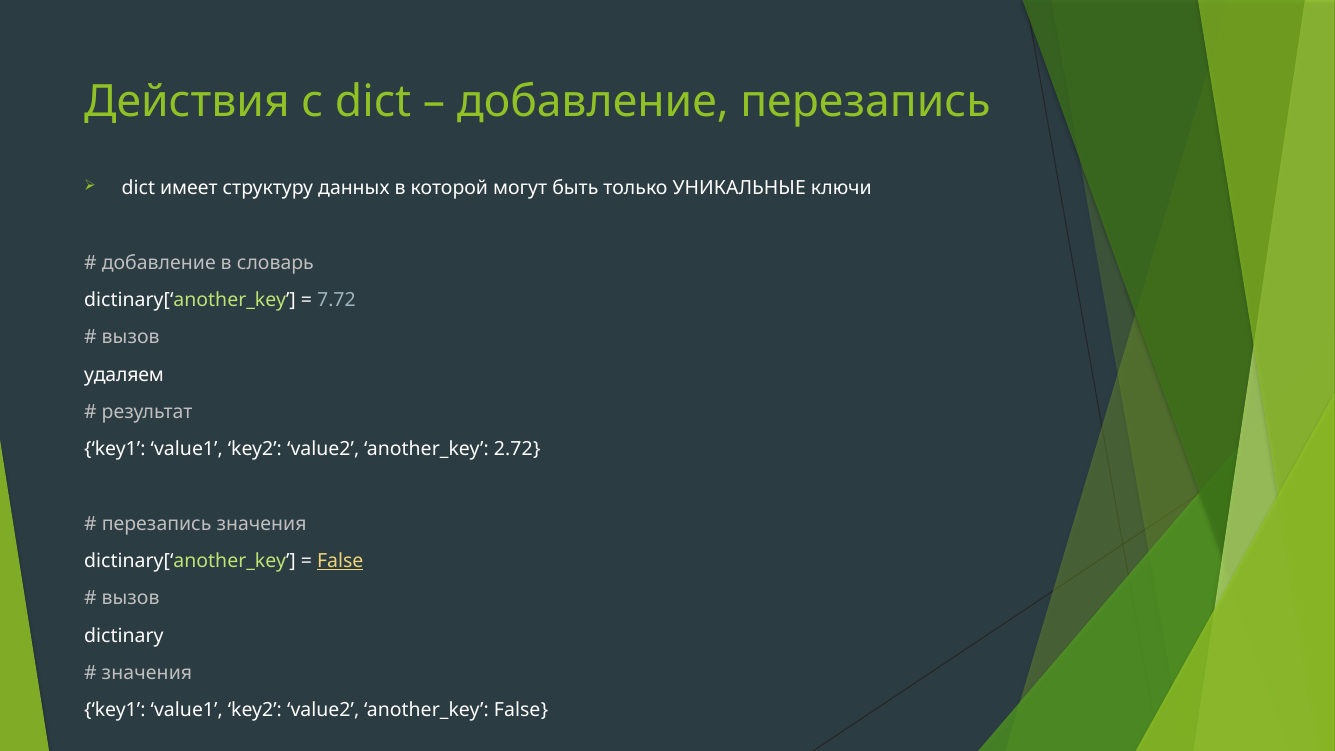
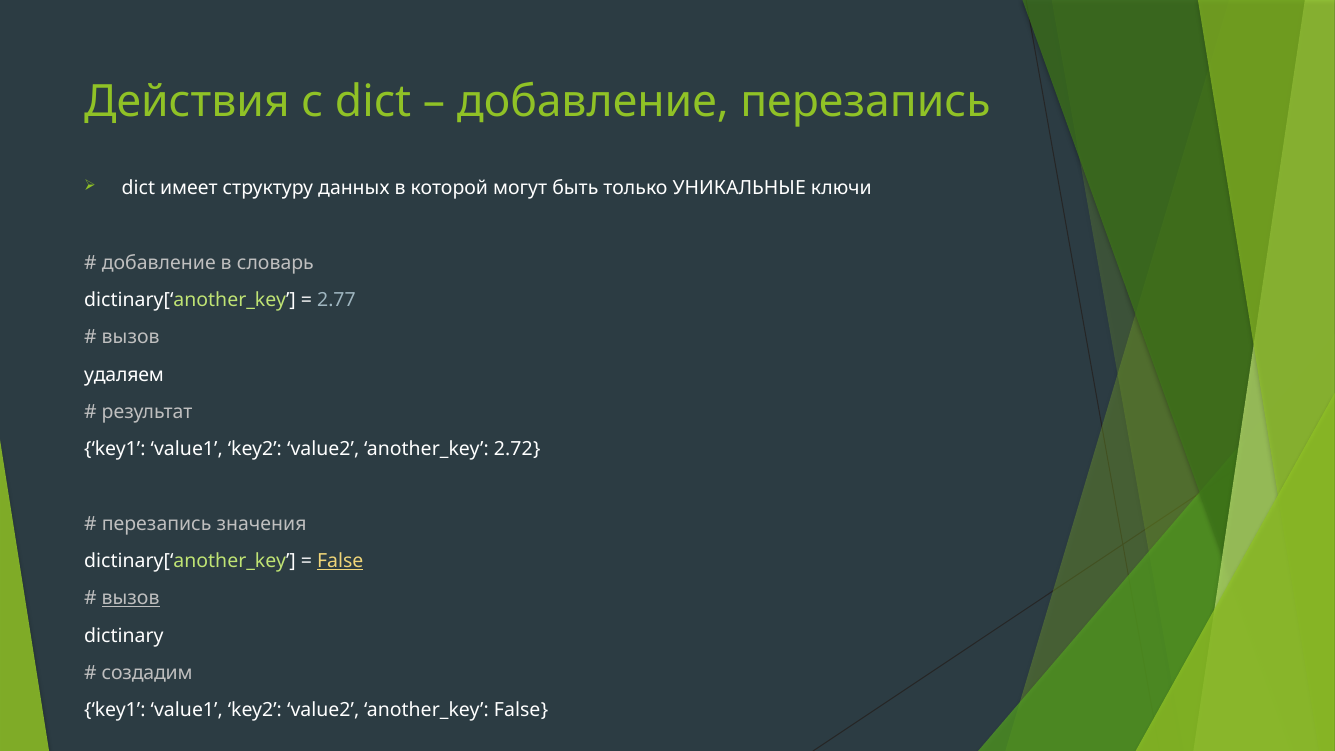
7.72: 7.72 -> 2.77 (336, 300)
вызов underline: none -> present (131, 598)
значения: значения -> создадим (147, 673)
